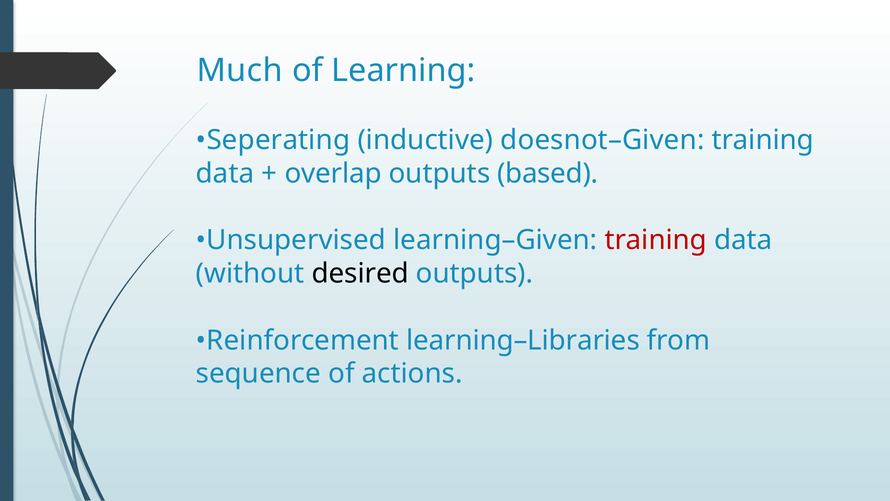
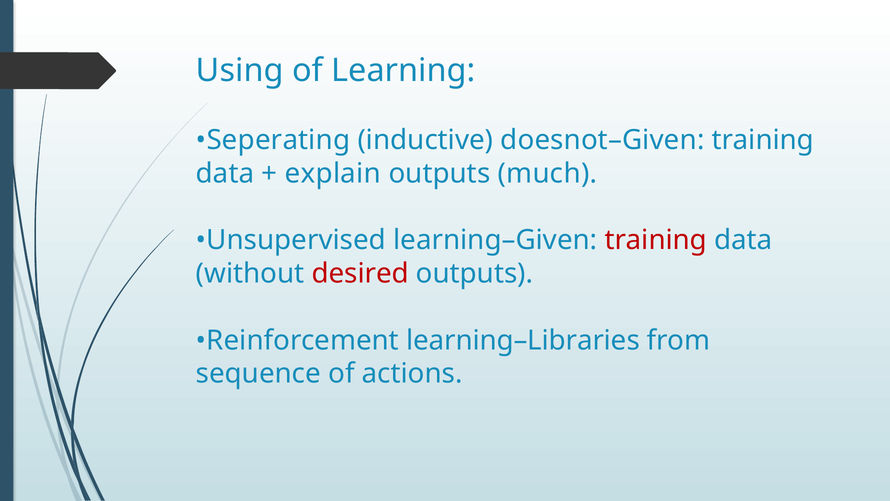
Much: Much -> Using (240, 71)
overlap: overlap -> explain (333, 173)
based: based -> much (547, 173)
desired colour: black -> red (360, 273)
